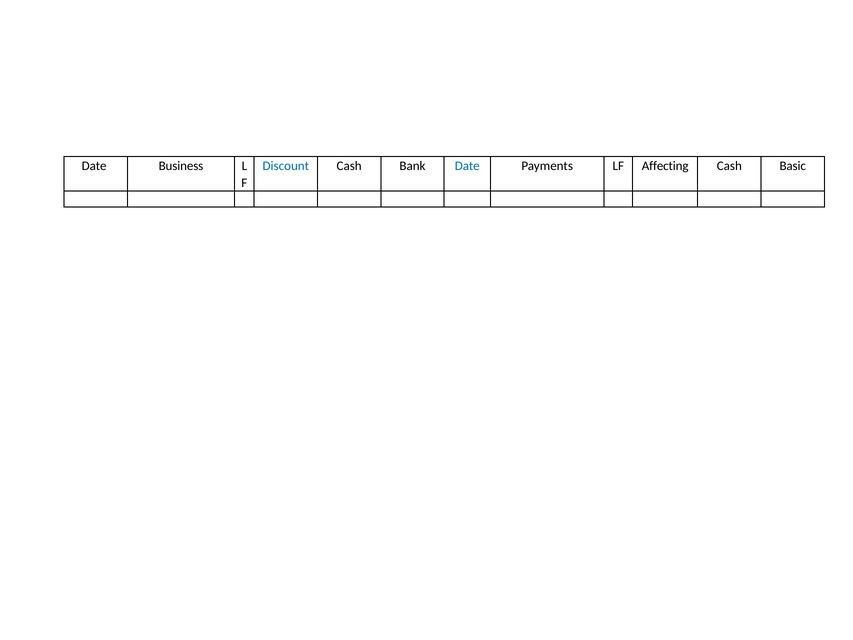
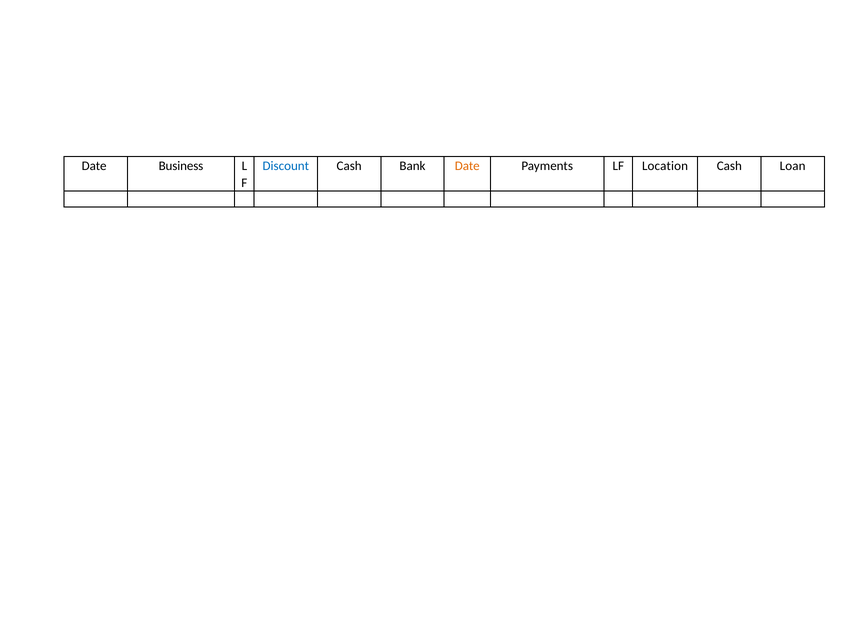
Date colour: blue -> orange (467, 166)
Affecting: Affecting -> Location (665, 166)
Basic: Basic -> Loan (793, 166)
